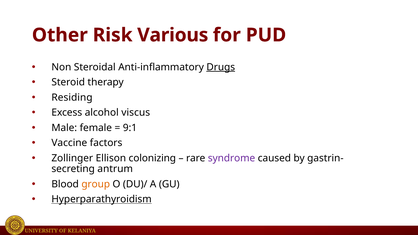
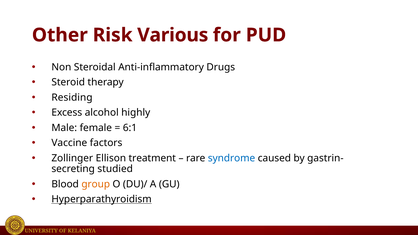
Drugs underline: present -> none (221, 67)
viscus: viscus -> highly (136, 113)
9:1: 9:1 -> 6:1 (130, 128)
colonizing: colonizing -> treatment (152, 158)
syndrome colour: purple -> blue (232, 158)
antrum: antrum -> studied (115, 169)
